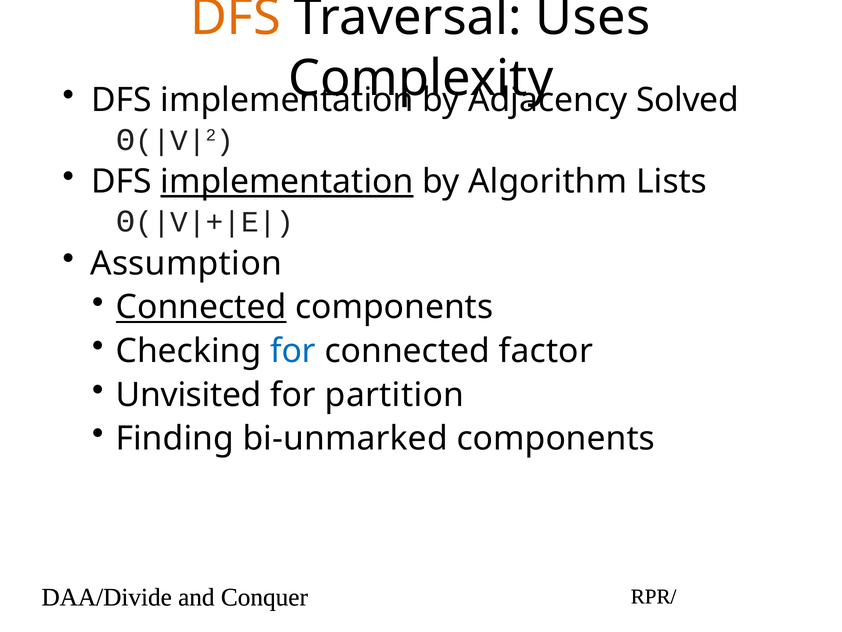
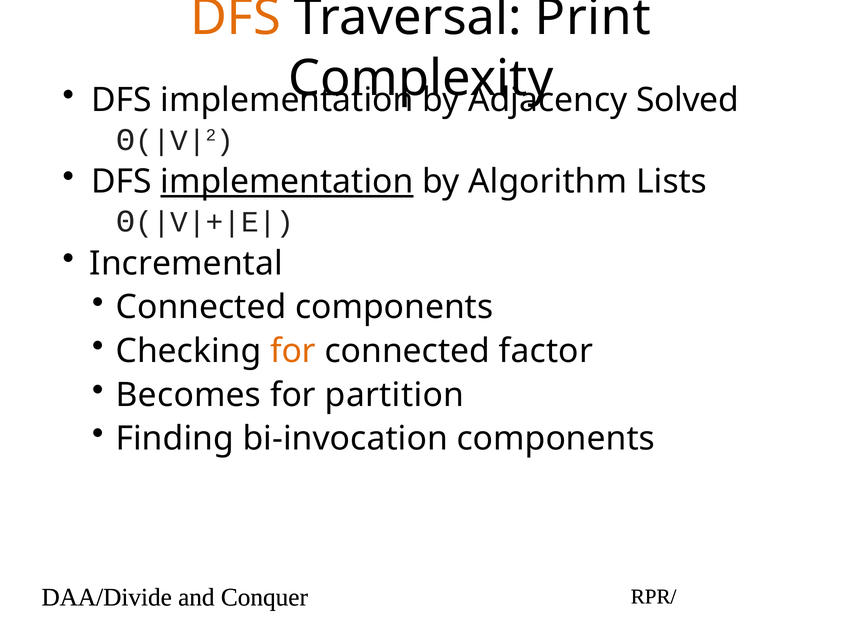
Uses: Uses -> Print (593, 18)
Assumption: Assumption -> Incremental (186, 263)
Connected underline: present -> none (201, 307)
for colour: blue -> orange (293, 351)
Unvisited: Unvisited -> Becomes (188, 395)
bi-unmarked: bi-unmarked -> bi-invocation (345, 438)
